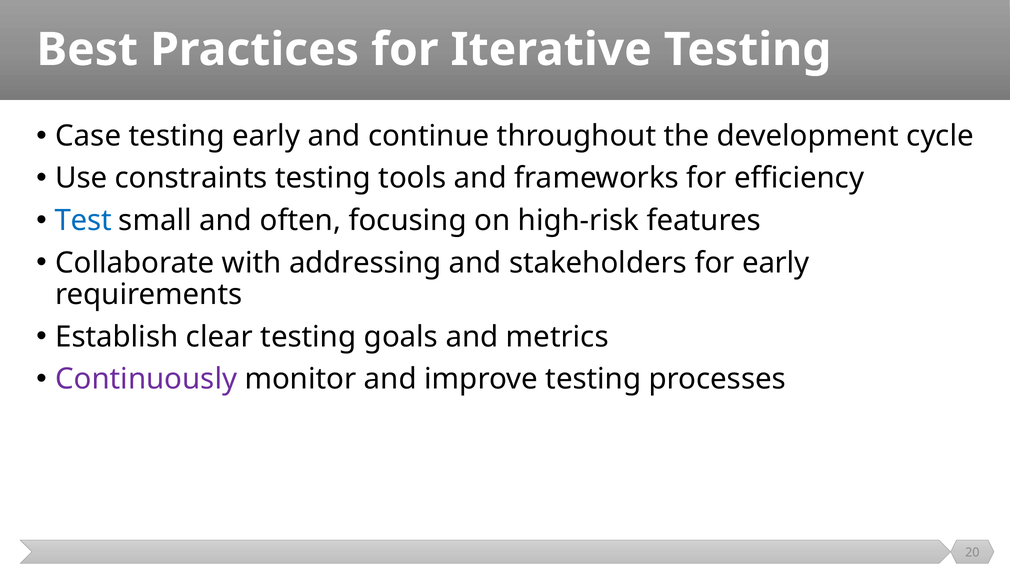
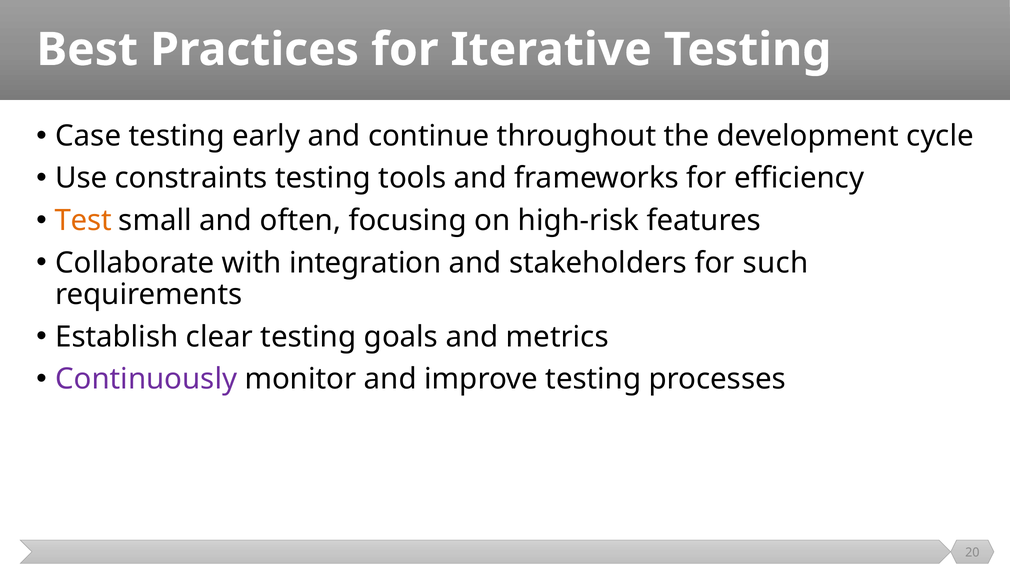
Test colour: blue -> orange (83, 221)
addressing: addressing -> integration (365, 263)
for early: early -> such (776, 263)
